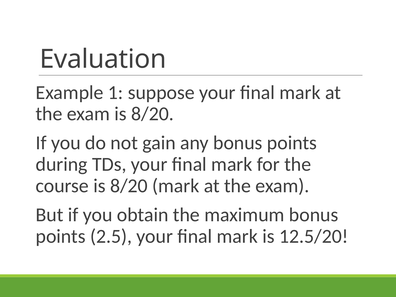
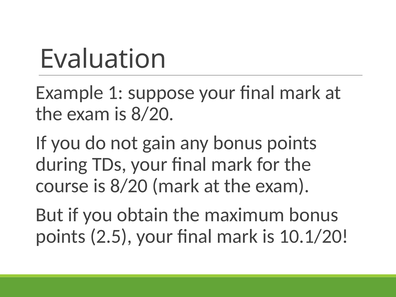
12.5/20: 12.5/20 -> 10.1/20 (314, 236)
